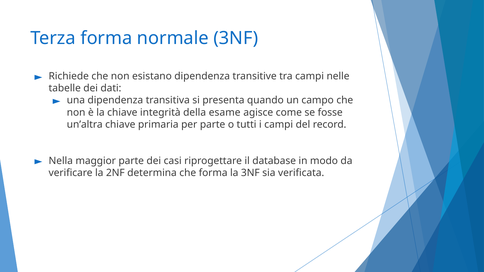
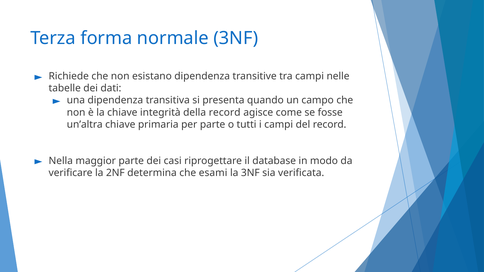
della esame: esame -> record (225, 113)
che forma: forma -> esami (213, 173)
